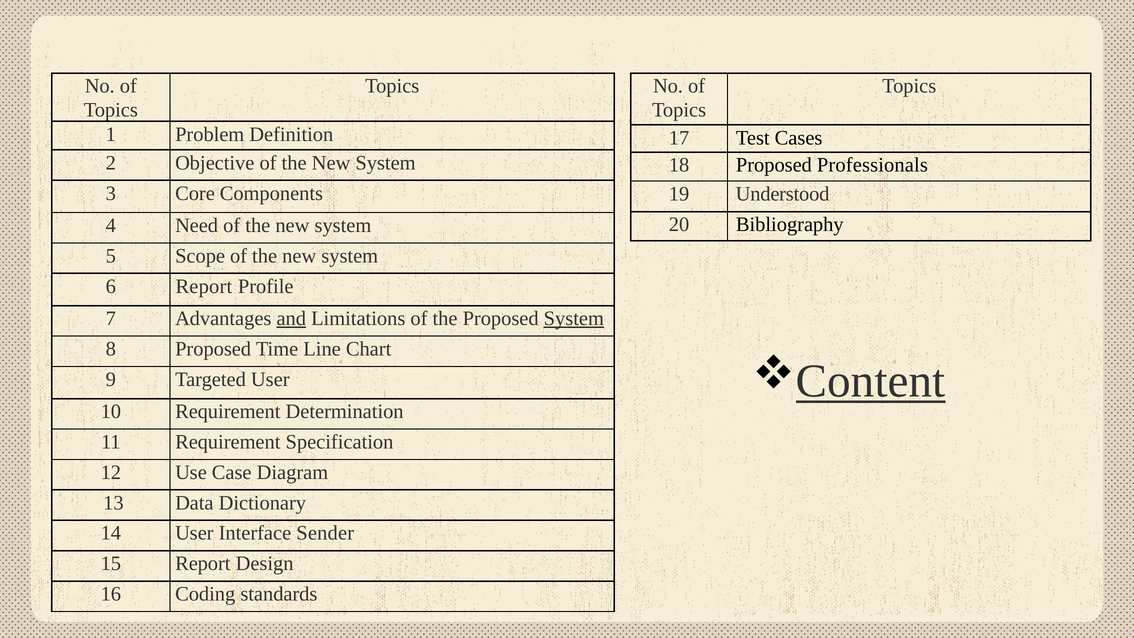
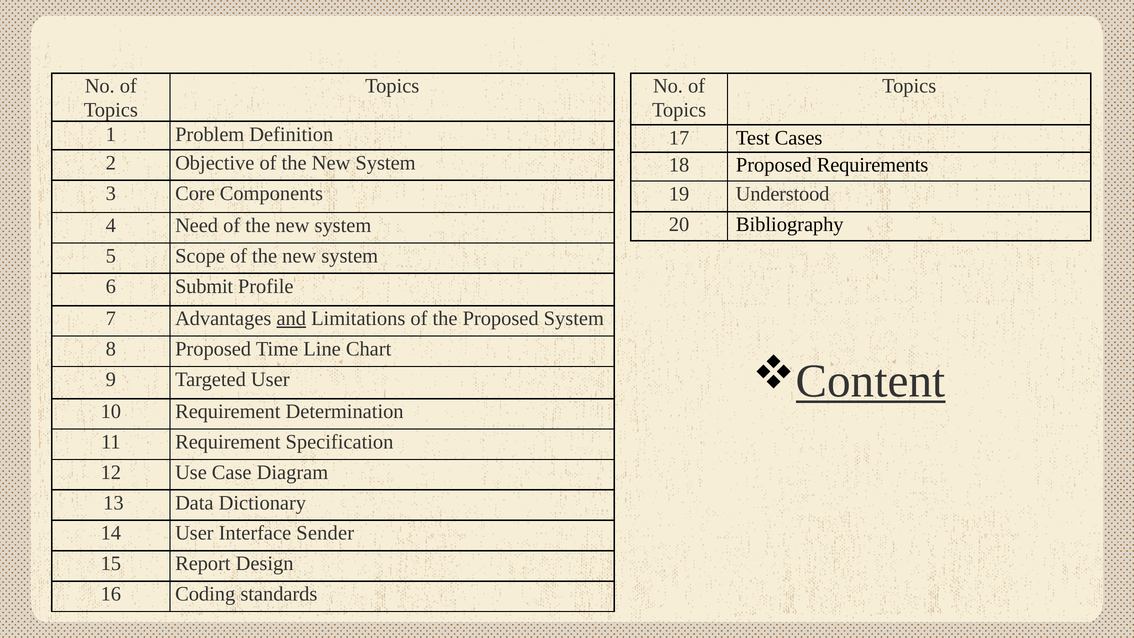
Professionals: Professionals -> Requirements (873, 165)
6 Report: Report -> Submit (204, 286)
System underline: present -> none (574, 318)
